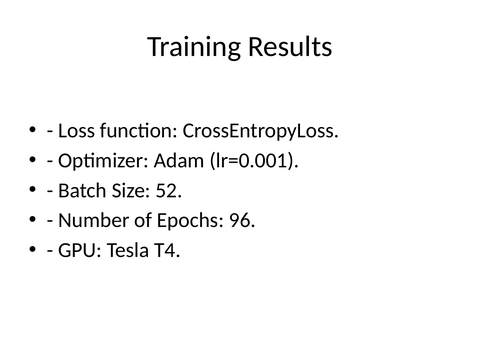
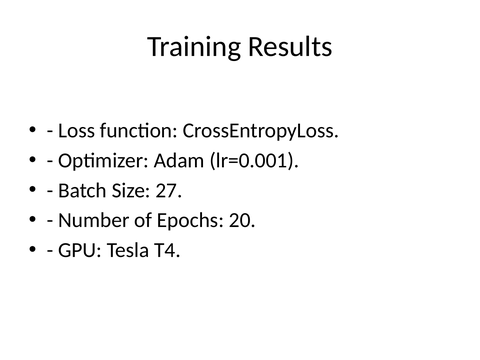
52: 52 -> 27 (169, 190)
96: 96 -> 20 (242, 220)
